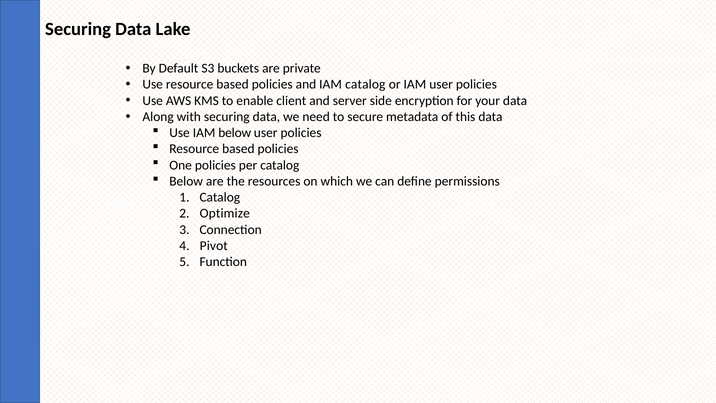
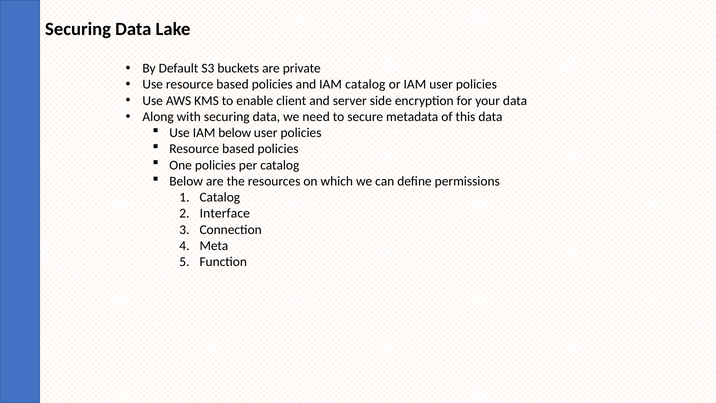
Optimize: Optimize -> Interface (225, 213)
Pivot: Pivot -> Meta (214, 246)
